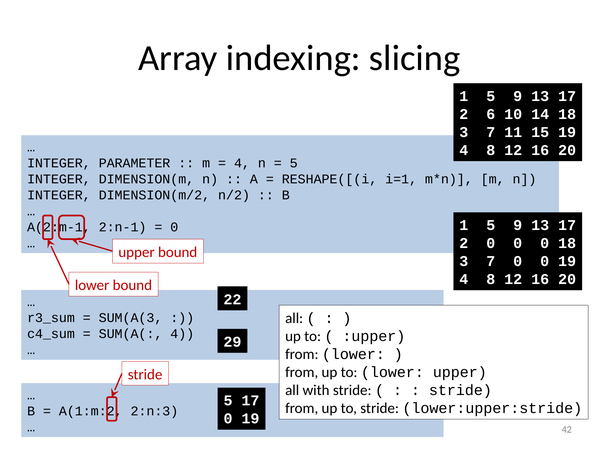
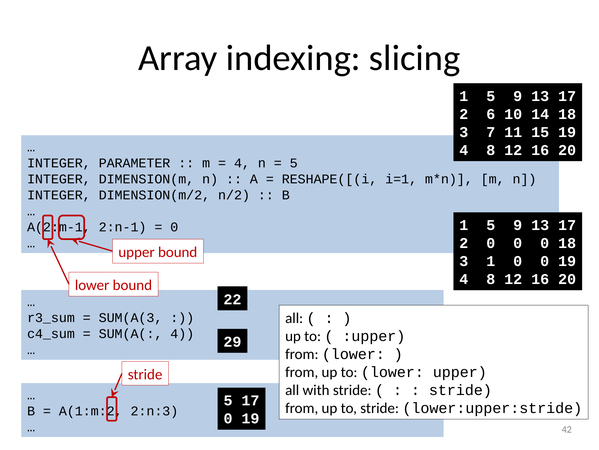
7: 7 -> 1 (491, 261)
